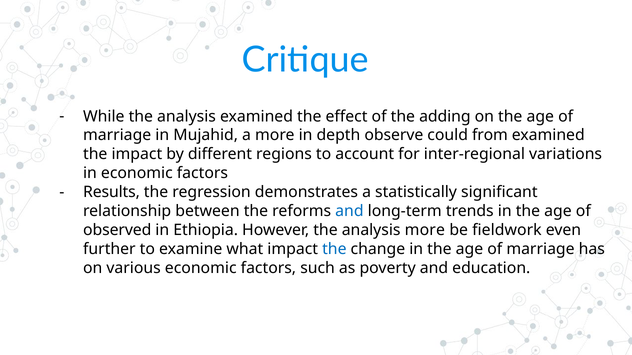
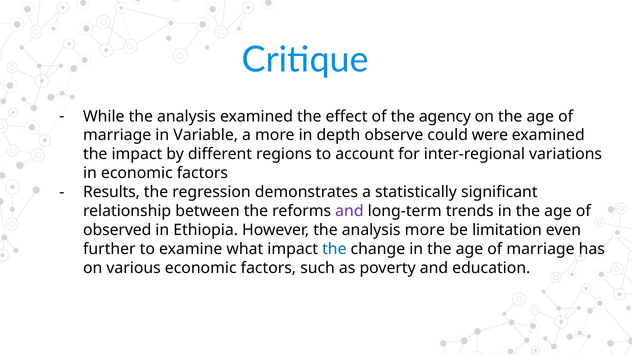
adding: adding -> agency (445, 117)
Mujahid: Mujahid -> Variable (206, 135)
from: from -> were (490, 135)
and colour: blue -> purple (349, 211)
fieldwork: fieldwork -> limitation (507, 230)
